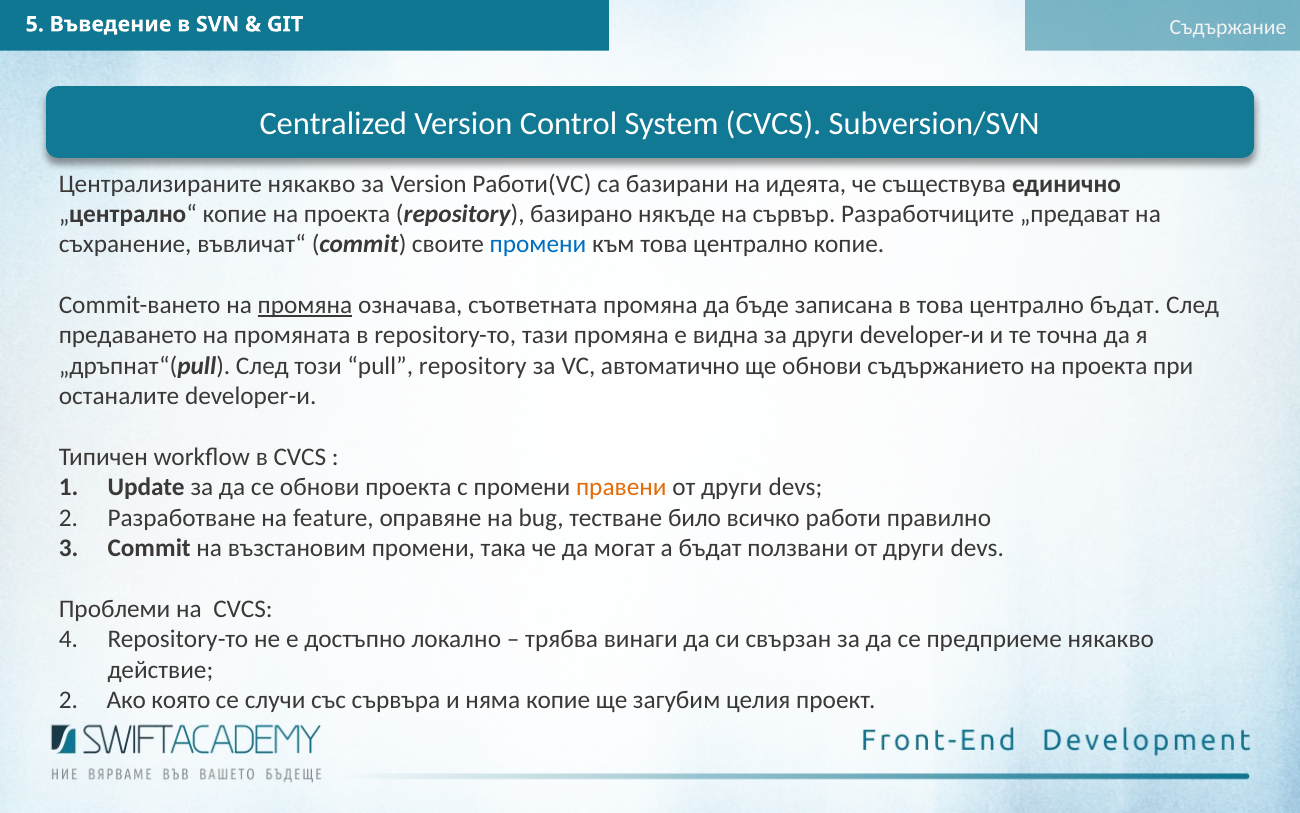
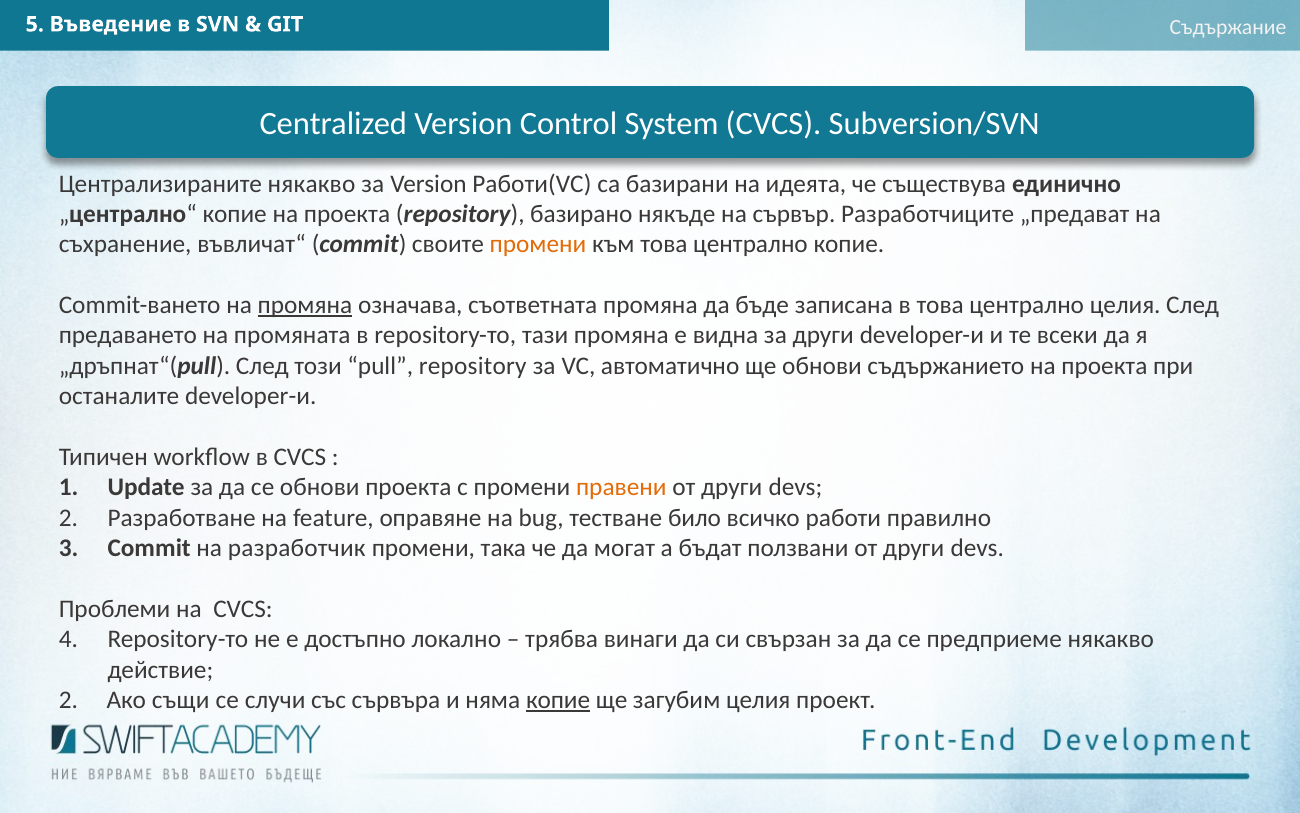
промени colour: blue -> orange (538, 244)
централно бъдат: бъдат -> целия (1125, 305)
точна: точна -> всеки (1067, 335)
възстановим: възстановим -> разработчик (297, 548)
която: която -> същи (181, 700)
копие underline: none -> present (558, 700)
